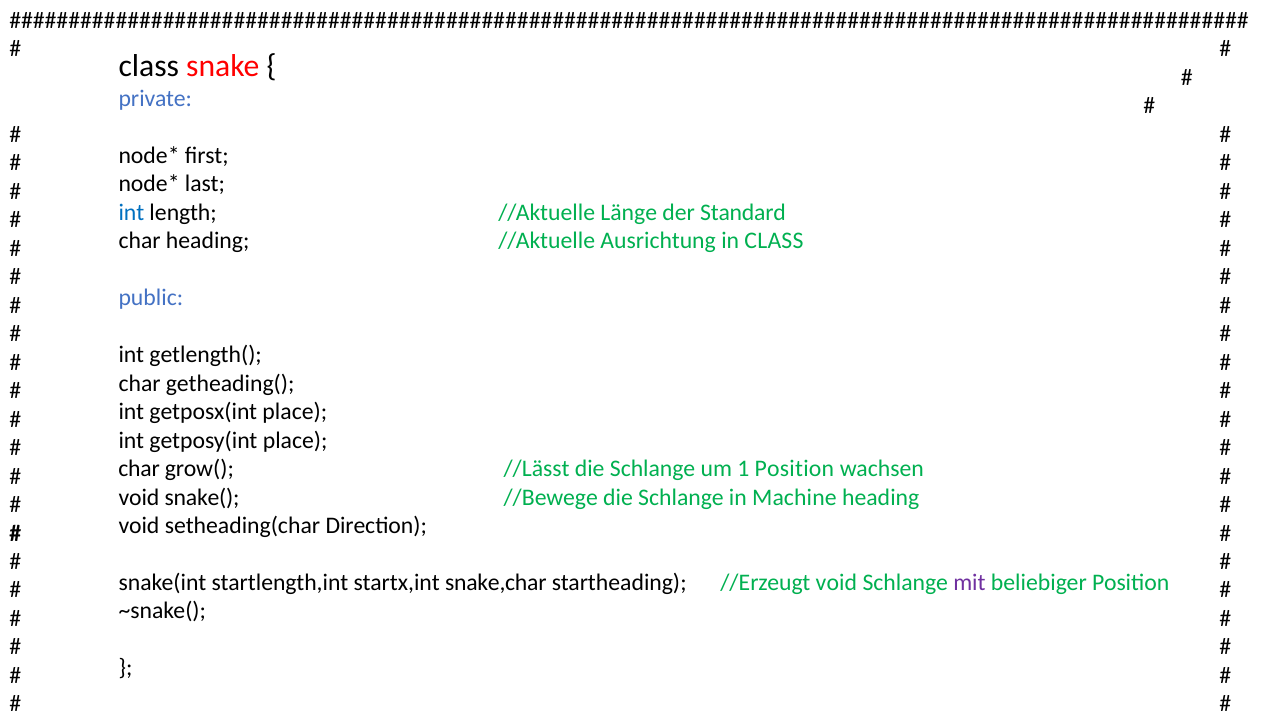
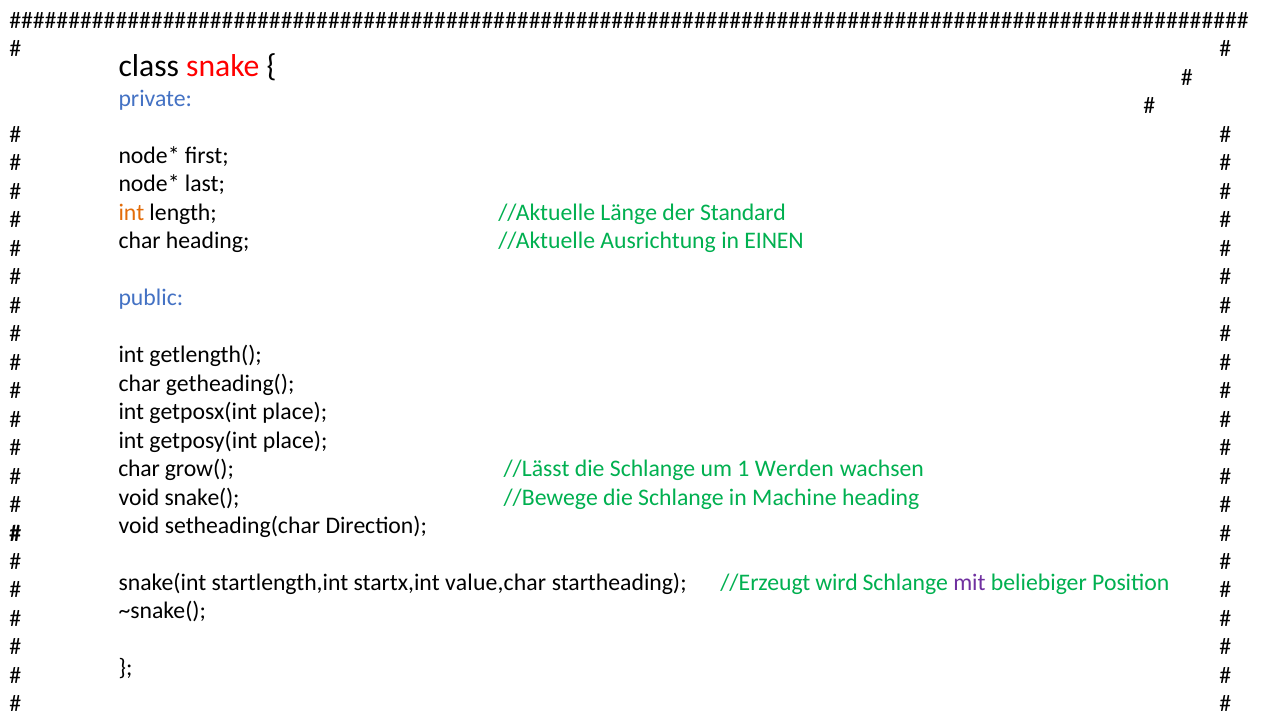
int colour: blue -> orange (131, 212)
in CLASS: CLASS -> EINEN (774, 241)
1 Position: Position -> Werden (794, 469)
snake,char: snake,char -> value,char (496, 583)
//Erzeugt void: void -> wird (837, 583)
